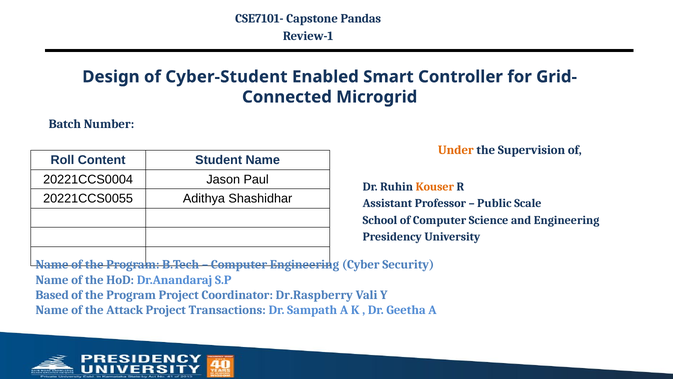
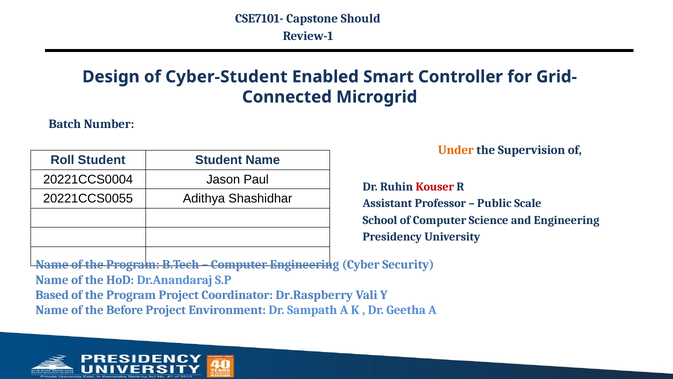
Pandas: Pandas -> Should (361, 18)
Roll Content: Content -> Student (102, 160)
Kouser colour: orange -> red (435, 186)
Attack: Attack -> Before (125, 310)
Transactions: Transactions -> Environment (227, 310)
